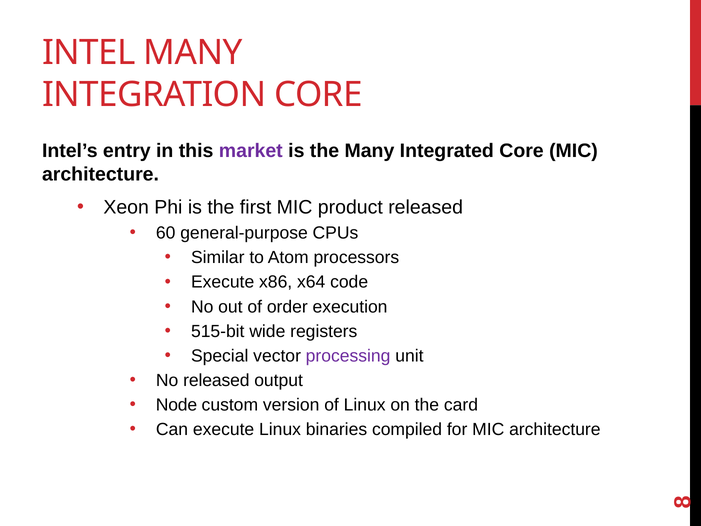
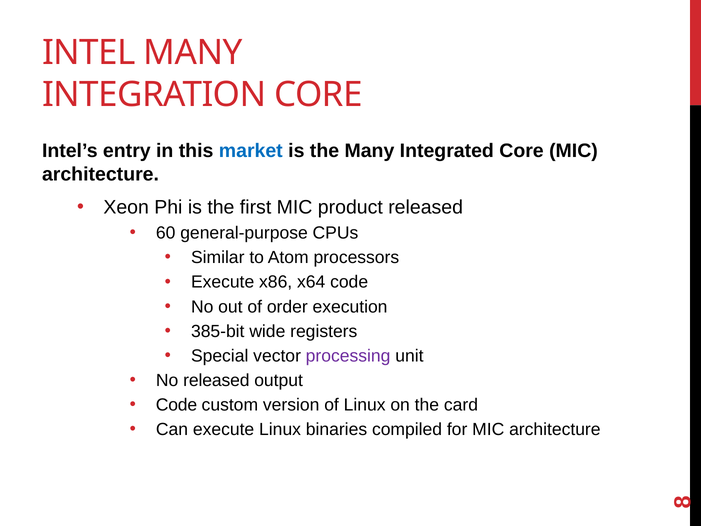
market colour: purple -> blue (251, 151)
515-bit: 515-bit -> 385-bit (218, 331)
Node: Node -> Code (177, 405)
